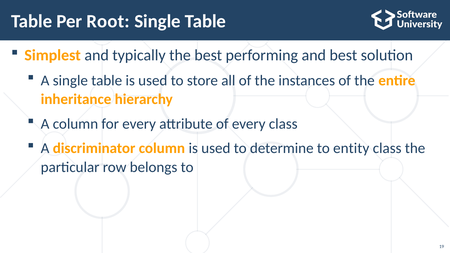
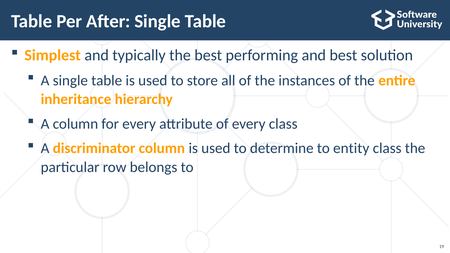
Root: Root -> After (108, 21)
